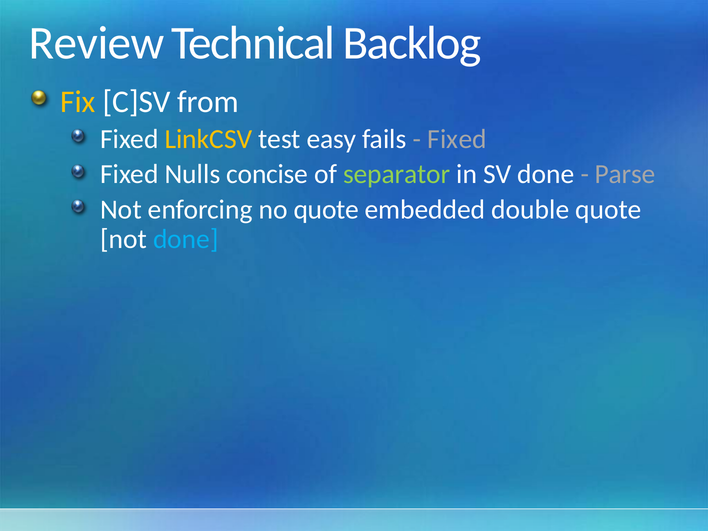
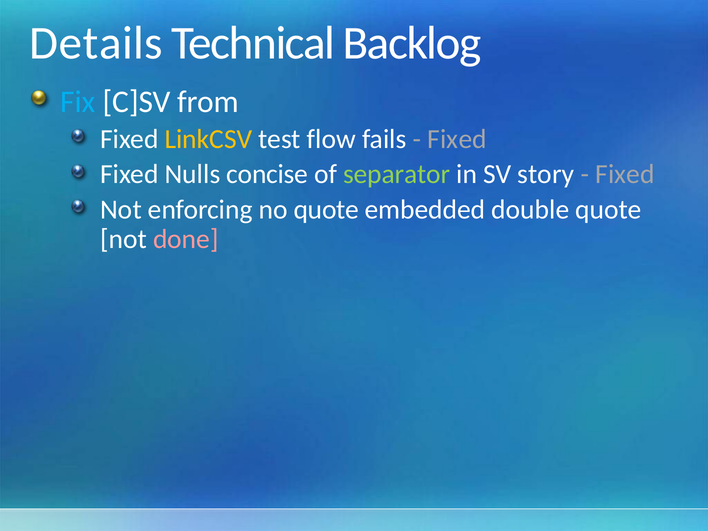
Review: Review -> Details (96, 43)
Fix colour: yellow -> light blue (78, 102)
easy: easy -> flow (331, 139)
SV done: done -> story (546, 174)
Parse: Parse -> Fixed (625, 174)
done colour: light blue -> pink (186, 239)
